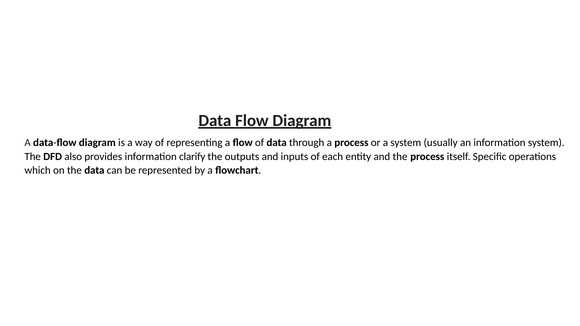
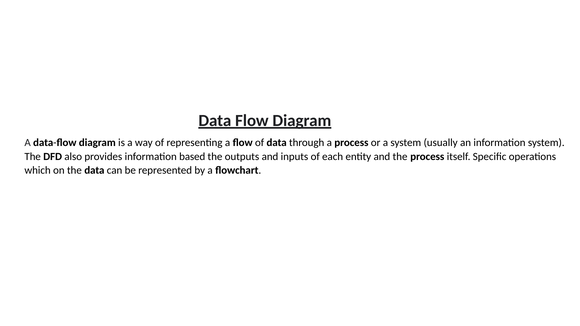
clarify: clarify -> based (192, 157)
